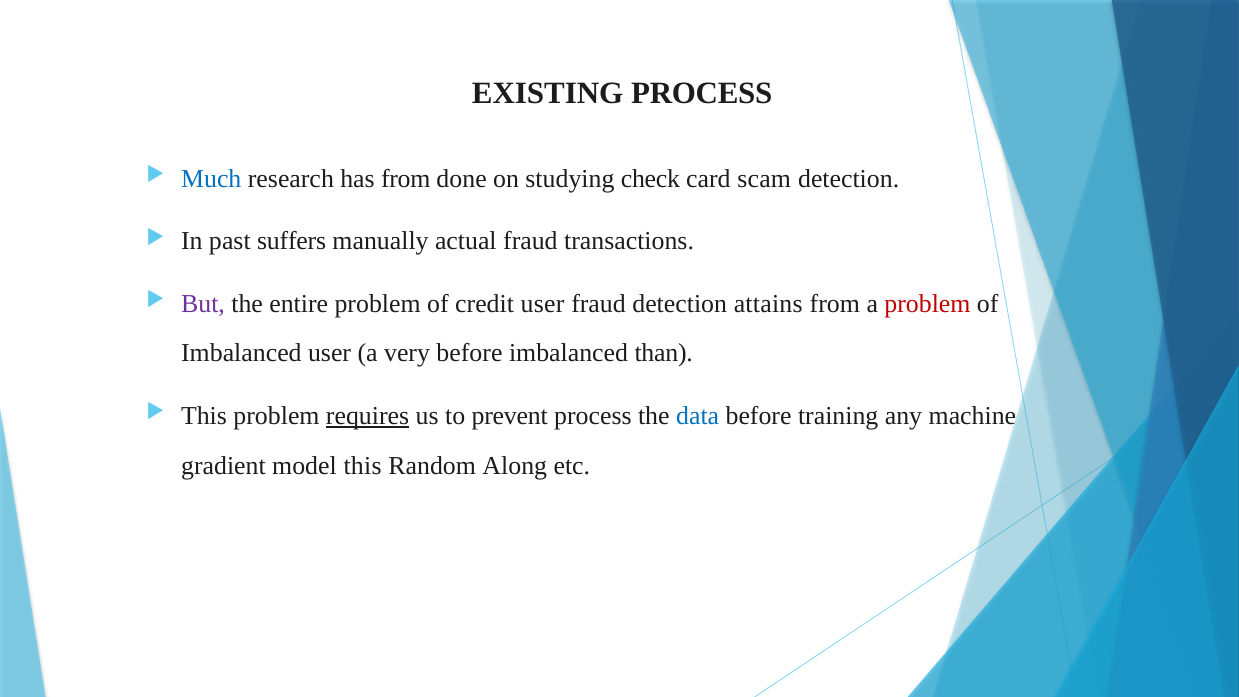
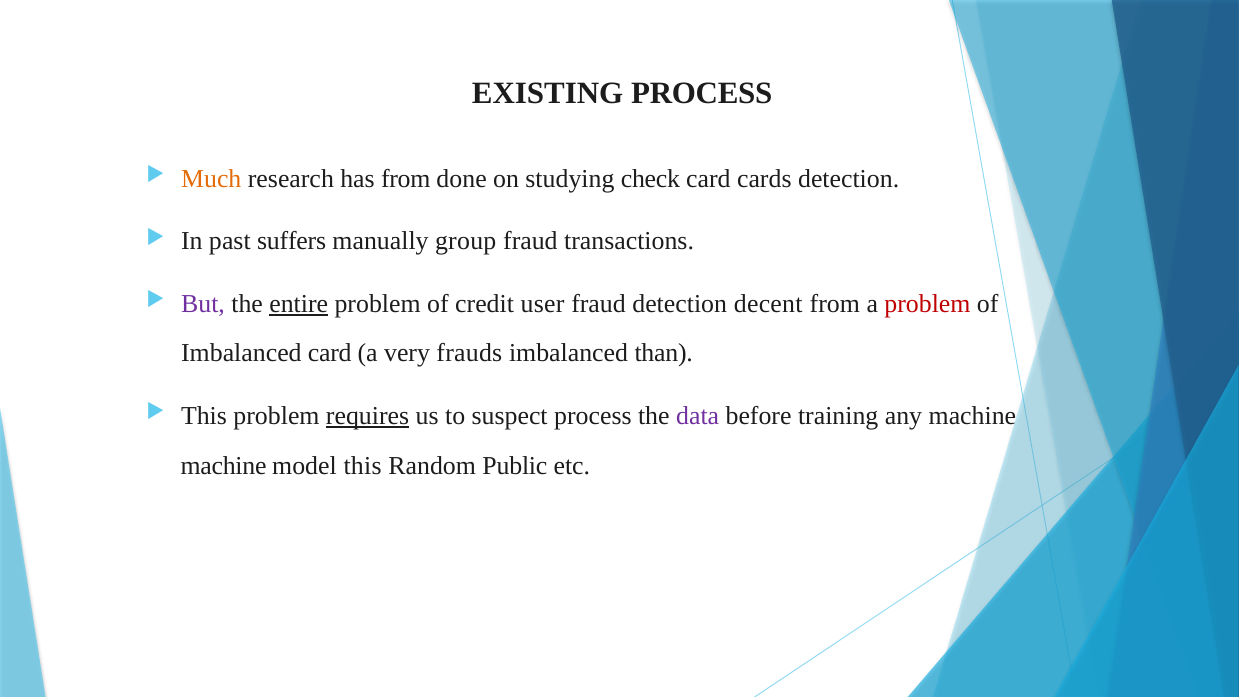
Much colour: blue -> orange (211, 179)
scam: scam -> cards (764, 179)
actual: actual -> group (466, 241)
entire underline: none -> present (299, 304)
attains: attains -> decent (768, 304)
Imbalanced user: user -> card (330, 353)
very before: before -> frauds (469, 353)
prevent: prevent -> suspect (510, 416)
data colour: blue -> purple (698, 416)
gradient: gradient -> machine (224, 465)
Along: Along -> Public (515, 465)
